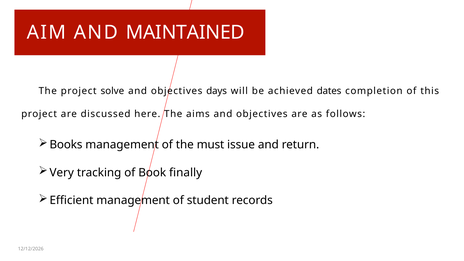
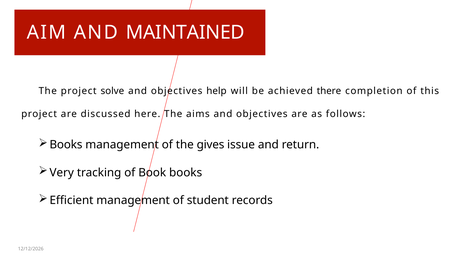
days: days -> help (216, 91)
dates: dates -> there (329, 91)
must: must -> gives (211, 145)
Book finally: finally -> books (186, 173)
